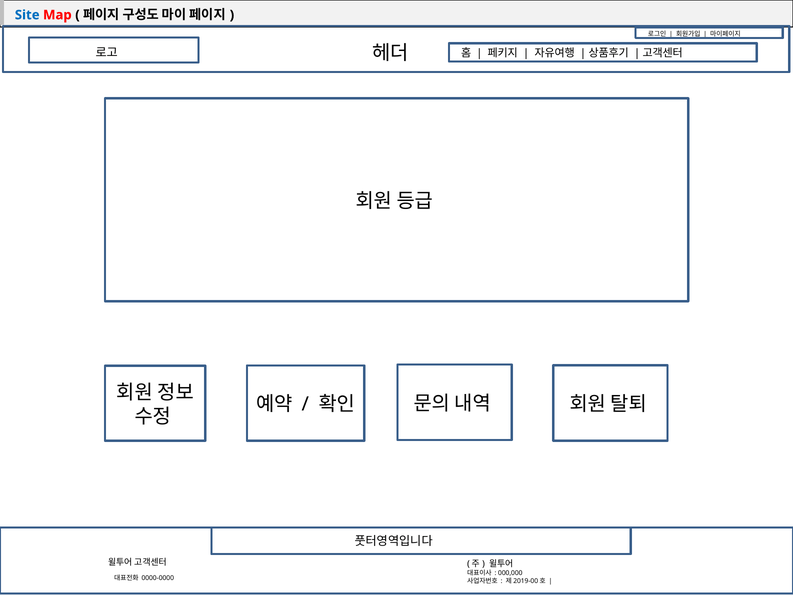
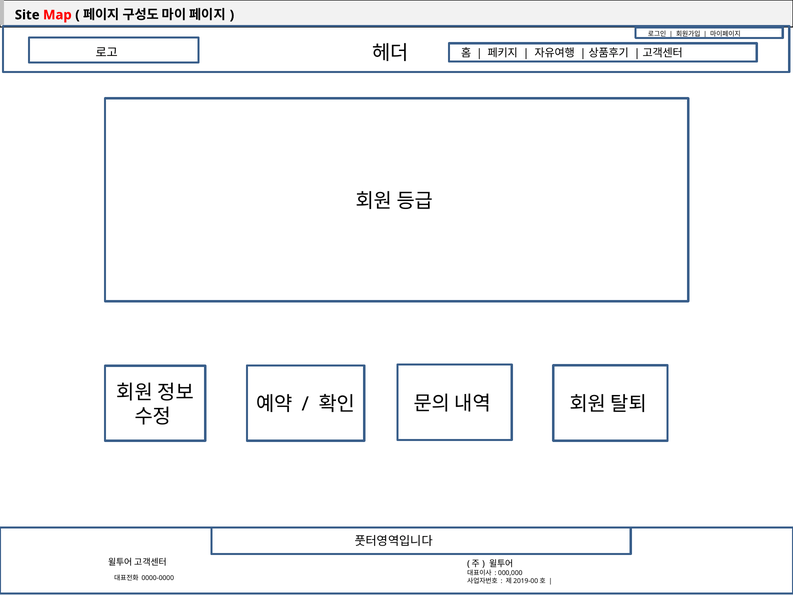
Site colour: blue -> black (27, 15)
